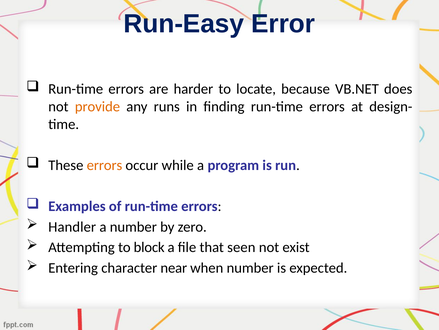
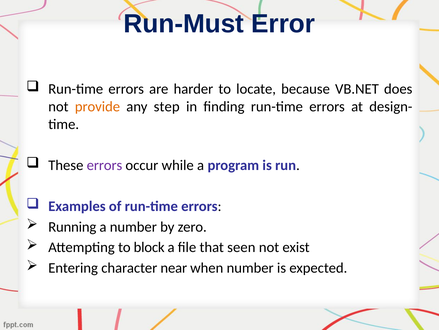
Run-Easy: Run-Easy -> Run-Must (184, 24)
runs: runs -> step (167, 106)
errors colour: orange -> purple (104, 165)
Handler: Handler -> Running (72, 226)
